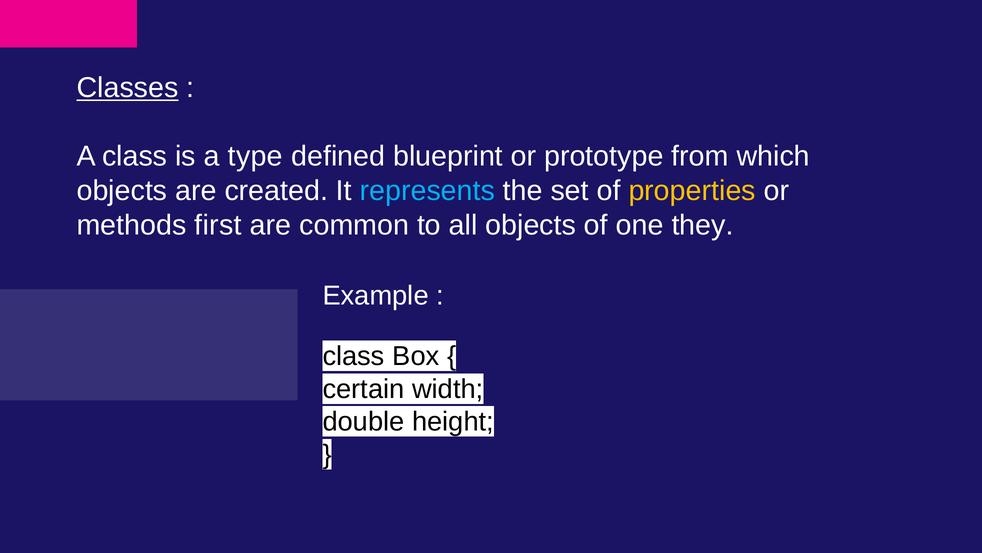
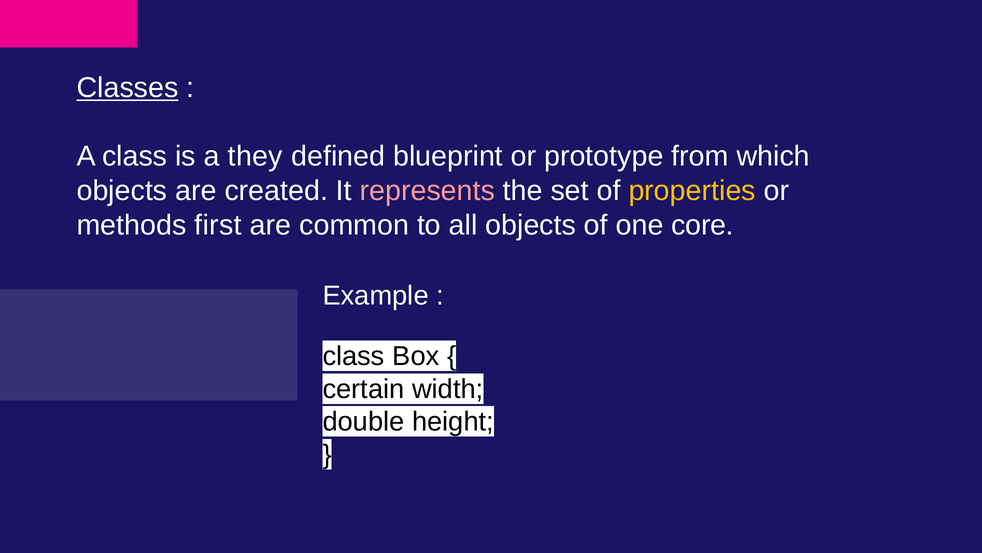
type: type -> they (255, 156)
represents colour: light blue -> pink (427, 191)
they: they -> core (703, 225)
